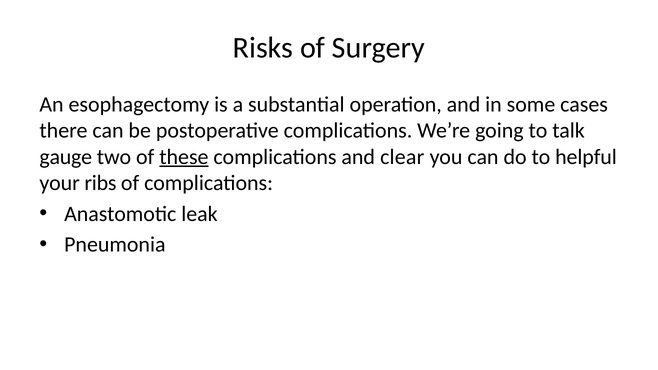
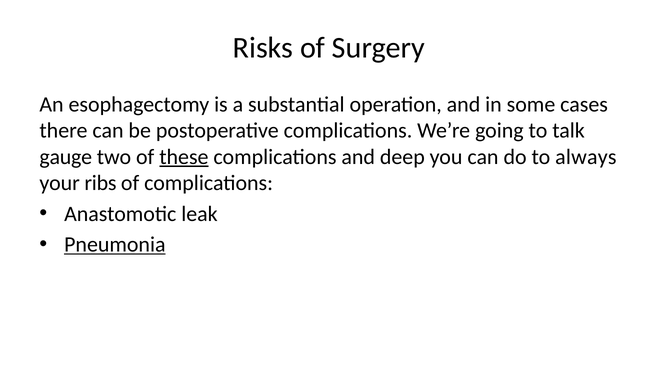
clear: clear -> deep (402, 157)
helpful: helpful -> always (586, 157)
Pneumonia underline: none -> present (115, 245)
